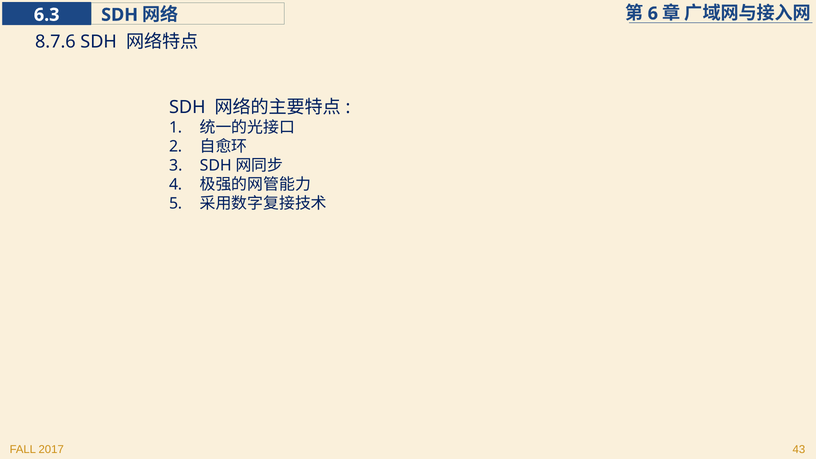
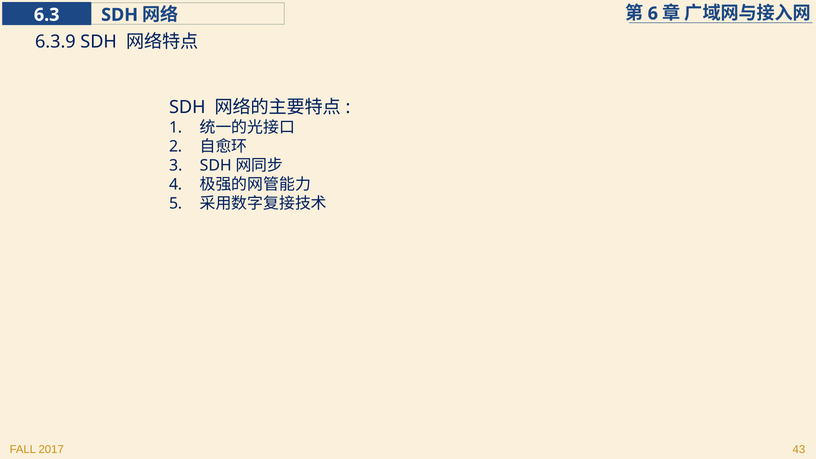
8.7.6: 8.7.6 -> 6.3.9 (55, 42)
